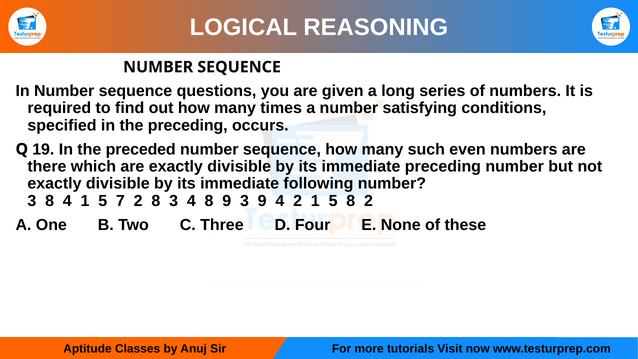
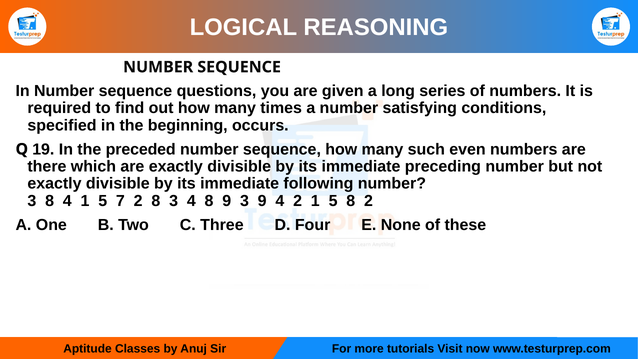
the preceding: preceding -> beginning (188, 125)
